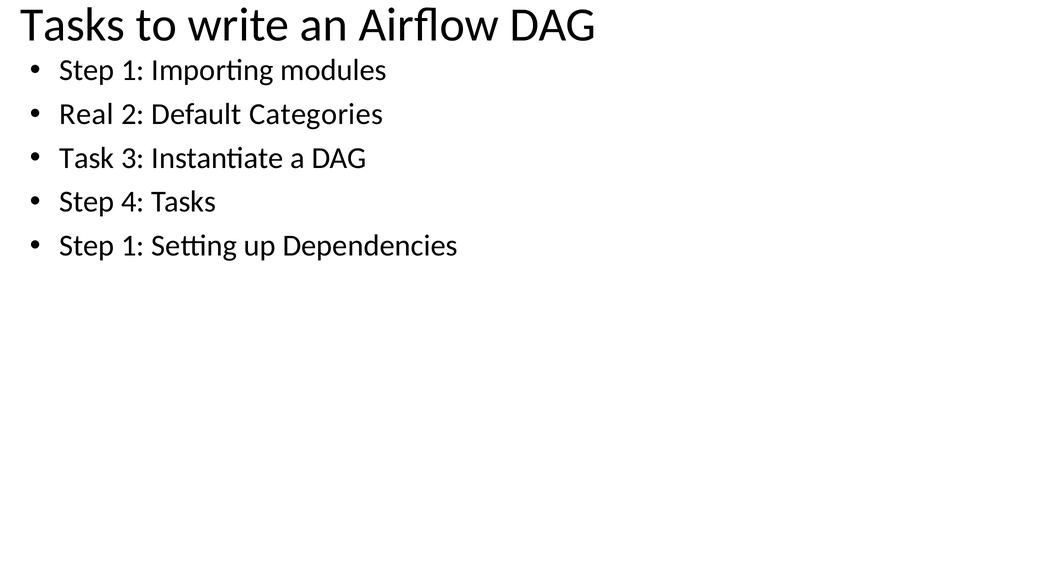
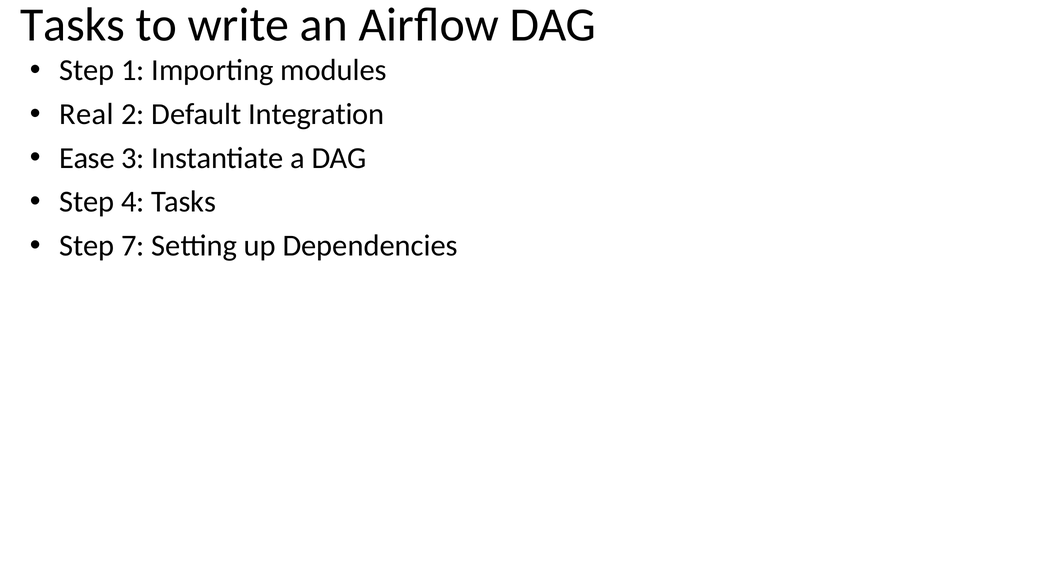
Categories: Categories -> Integration (316, 114)
Task: Task -> Ease (87, 158)
1: 1 -> 7 (133, 246)
